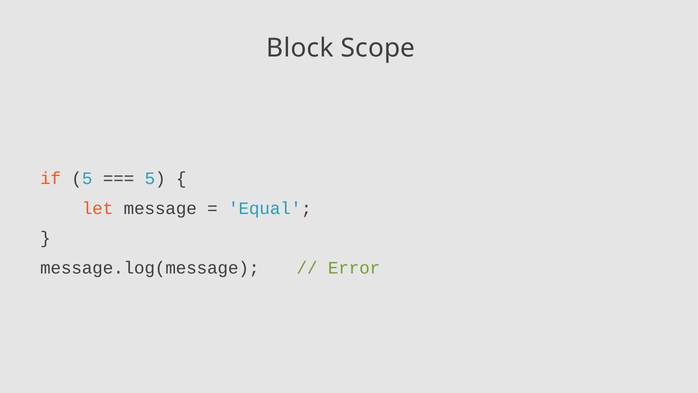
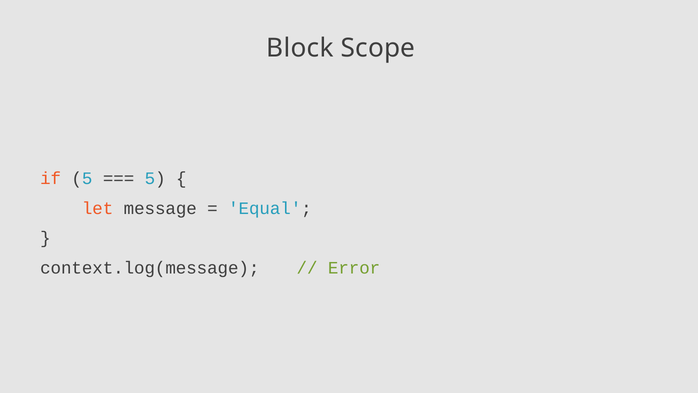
message.log(message: message.log(message -> context.log(message (150, 267)
